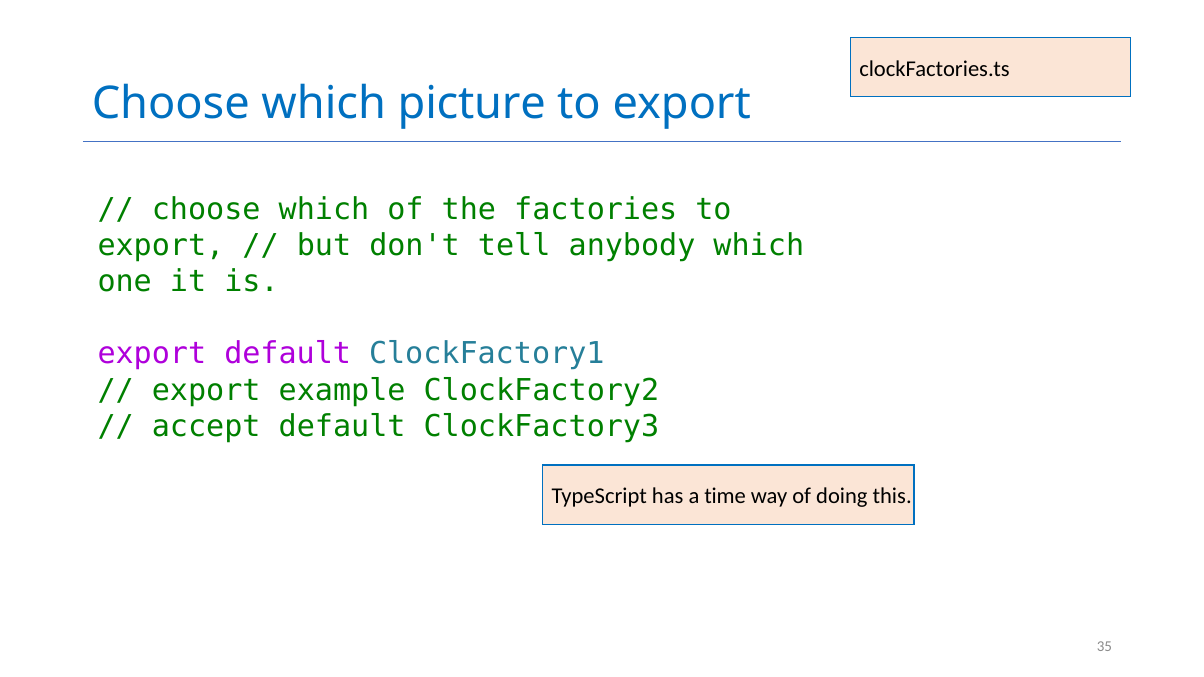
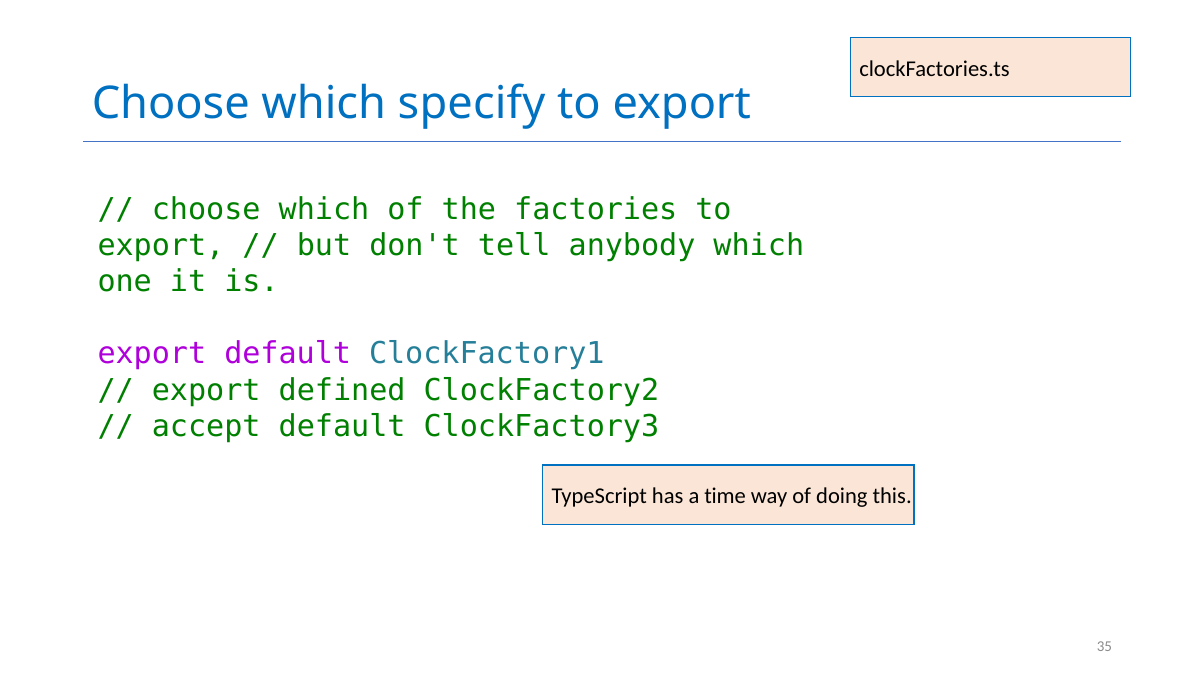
picture: picture -> specify (472, 103)
example: example -> defined (342, 390)
